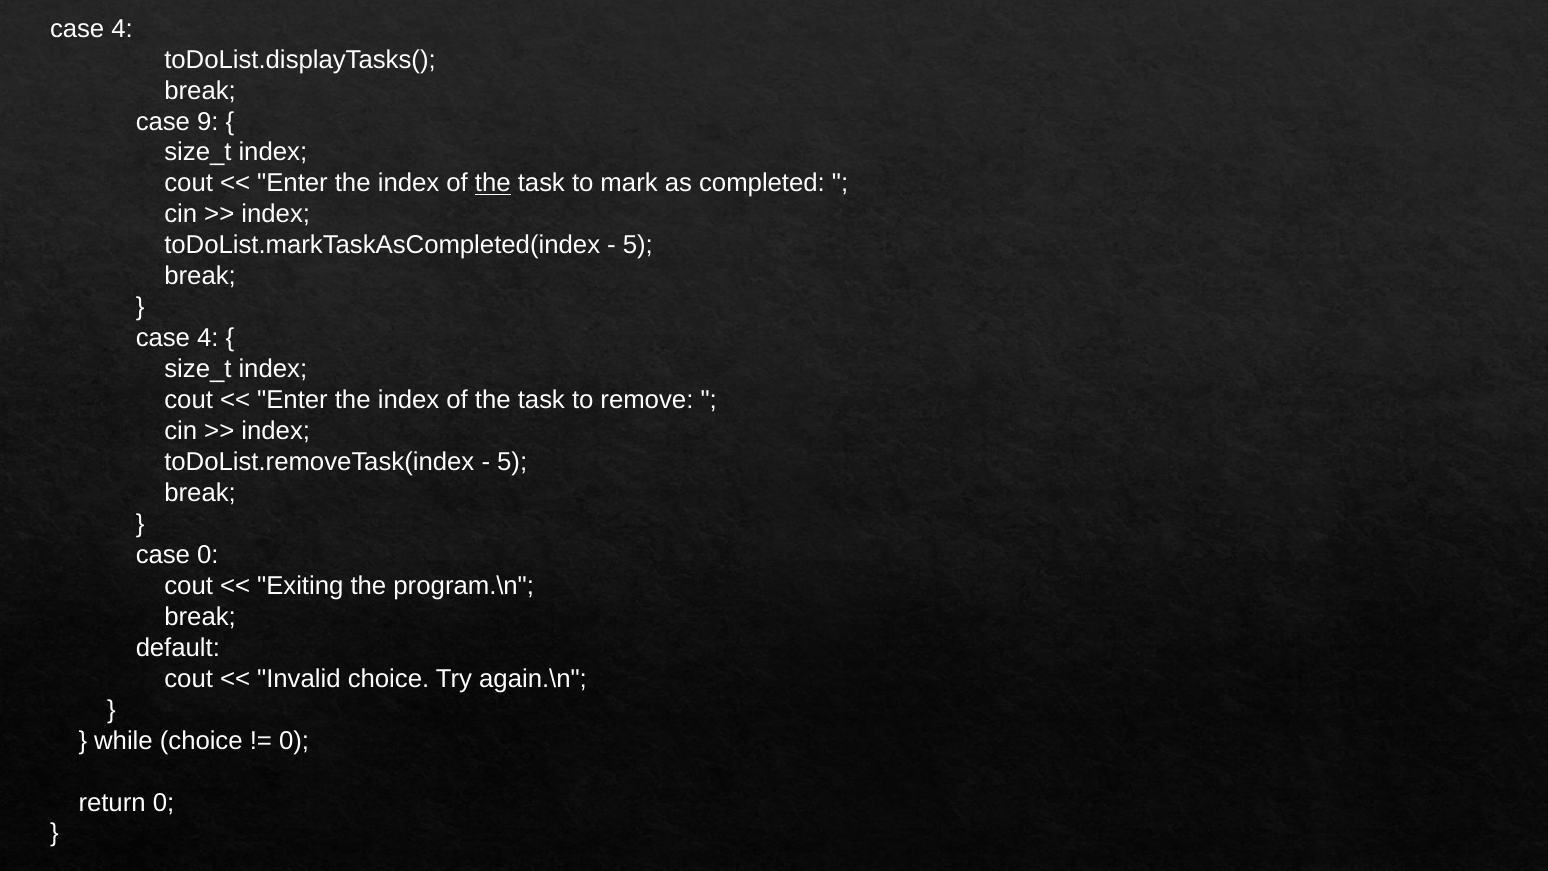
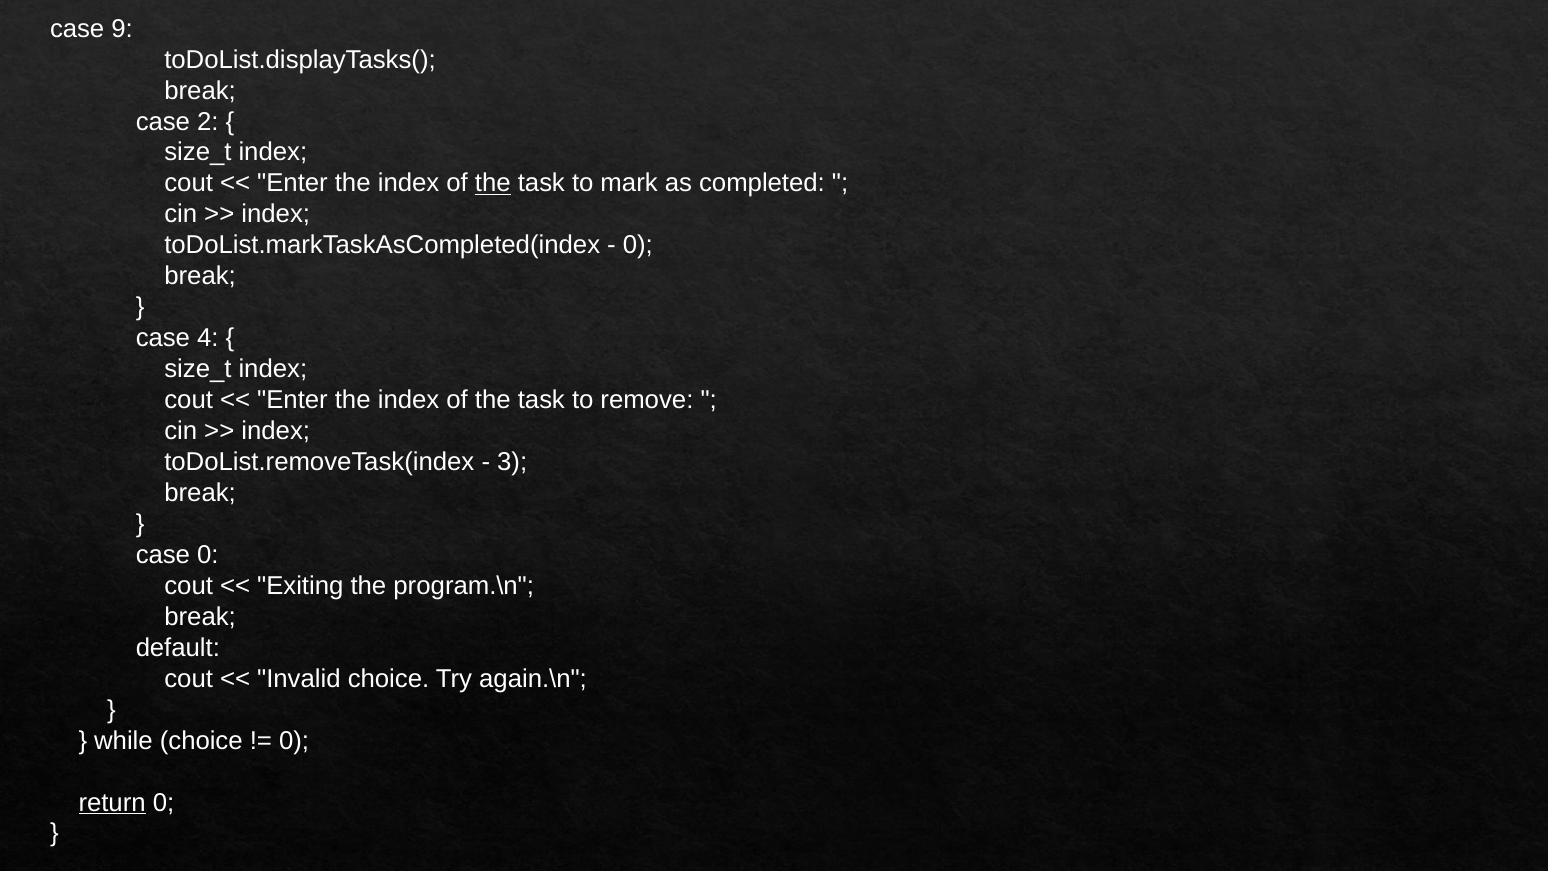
4: 4 -> 9 (122, 29)
9: 9 -> 2 (208, 121)
5: 5 -> 0 (638, 245)
5: 5 -> 3 (512, 462)
return underline: none -> present (112, 802)
